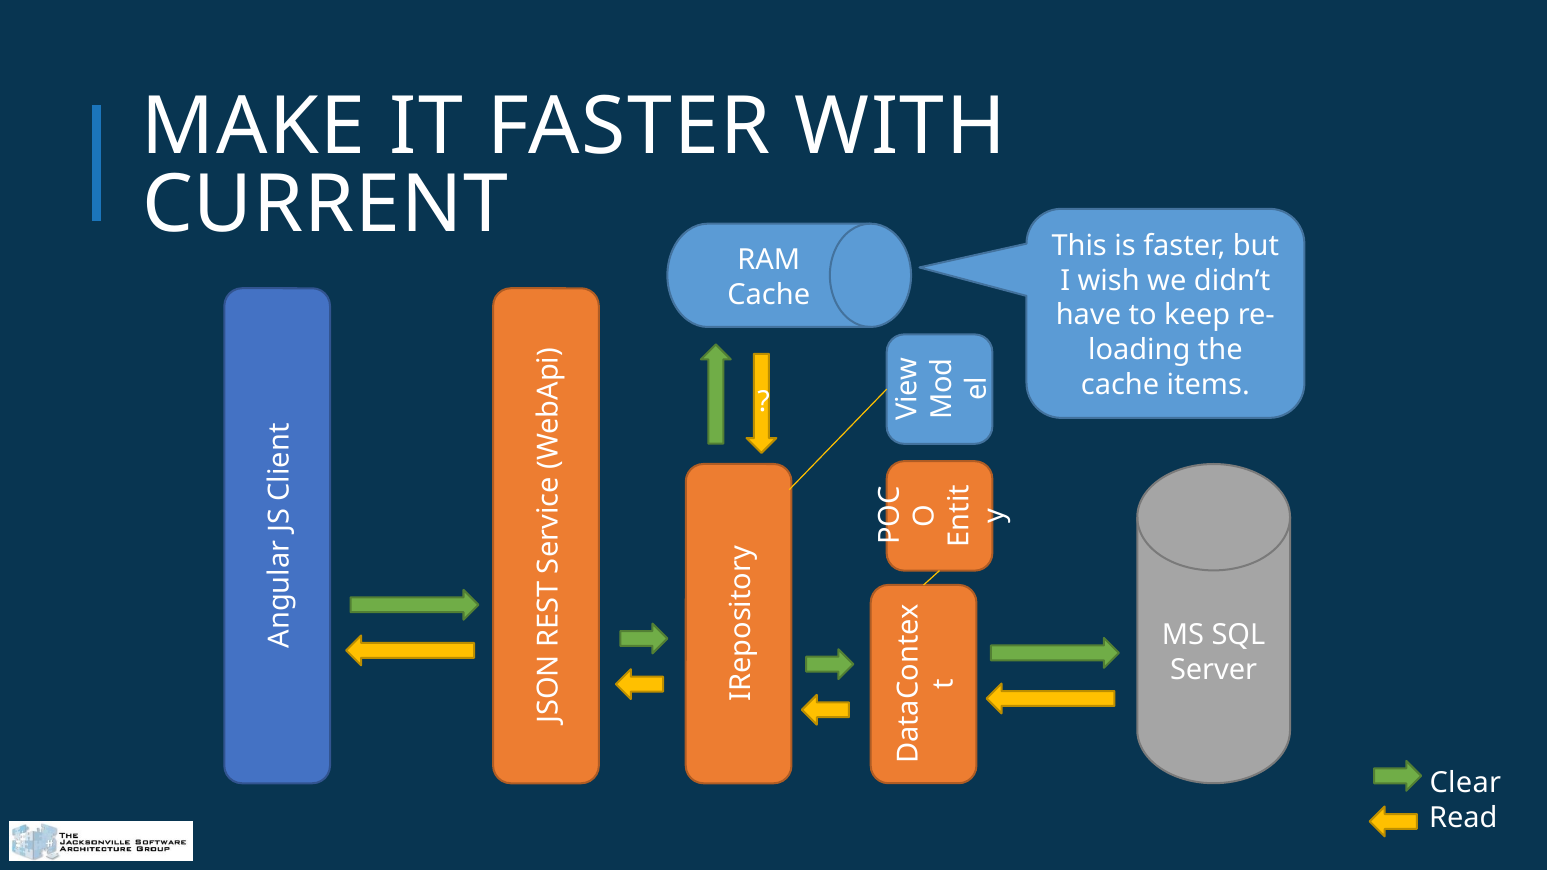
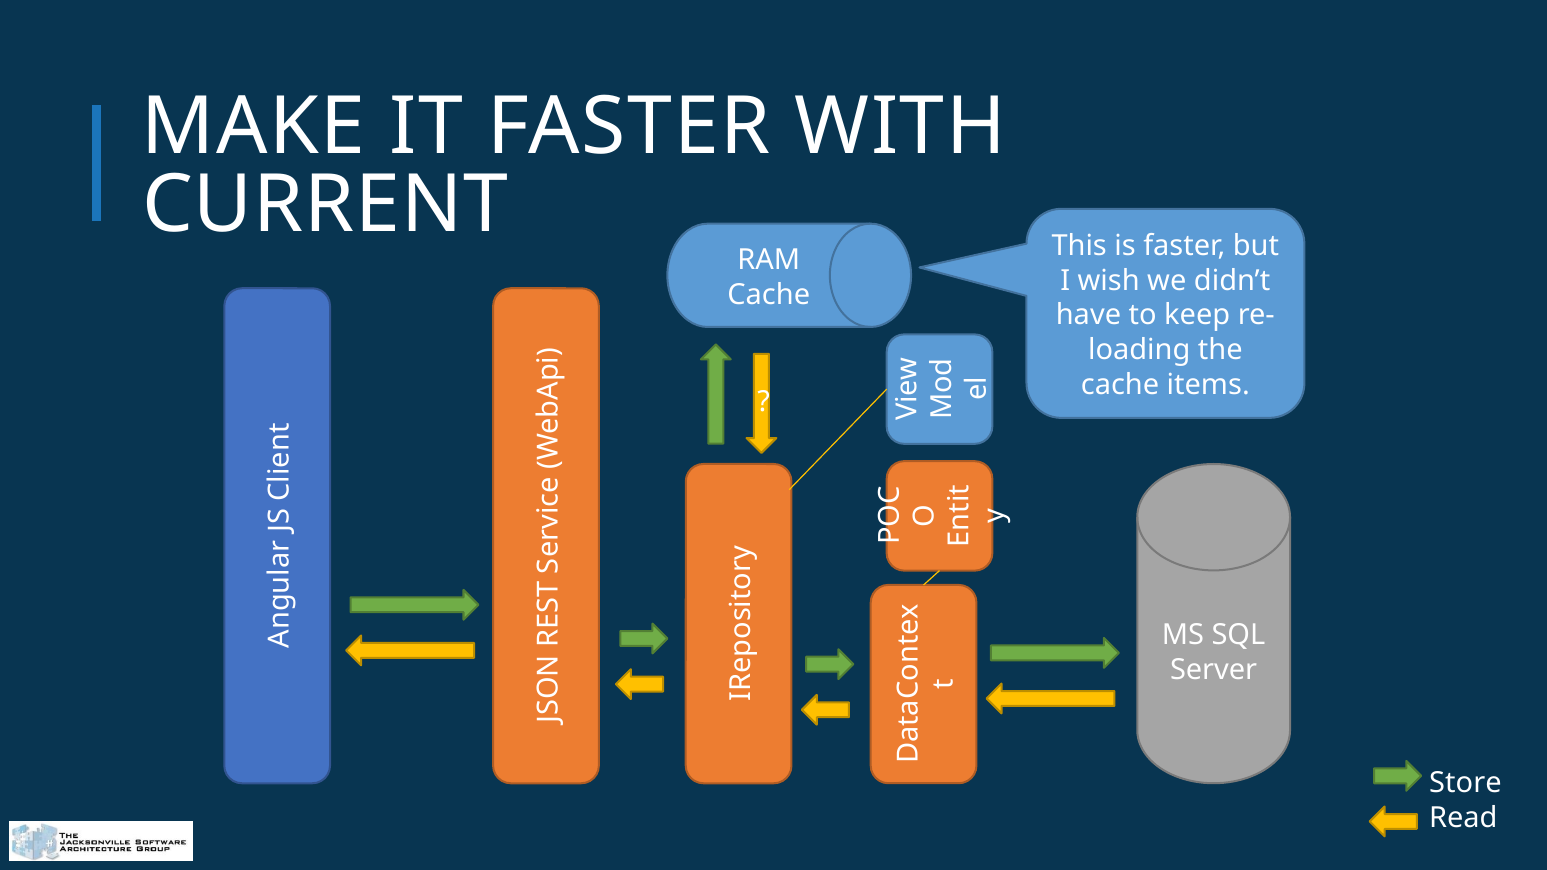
Clear: Clear -> Store (1465, 783)
